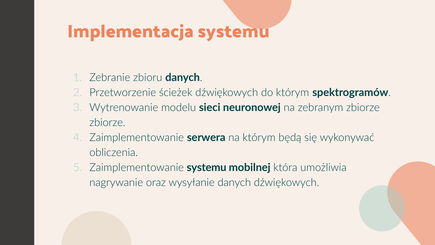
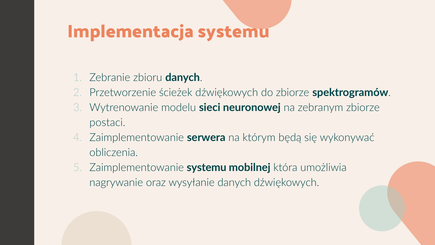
do którym: którym -> zbiorze (293, 92)
zbiorze: zbiorze -> postaci (107, 122)
